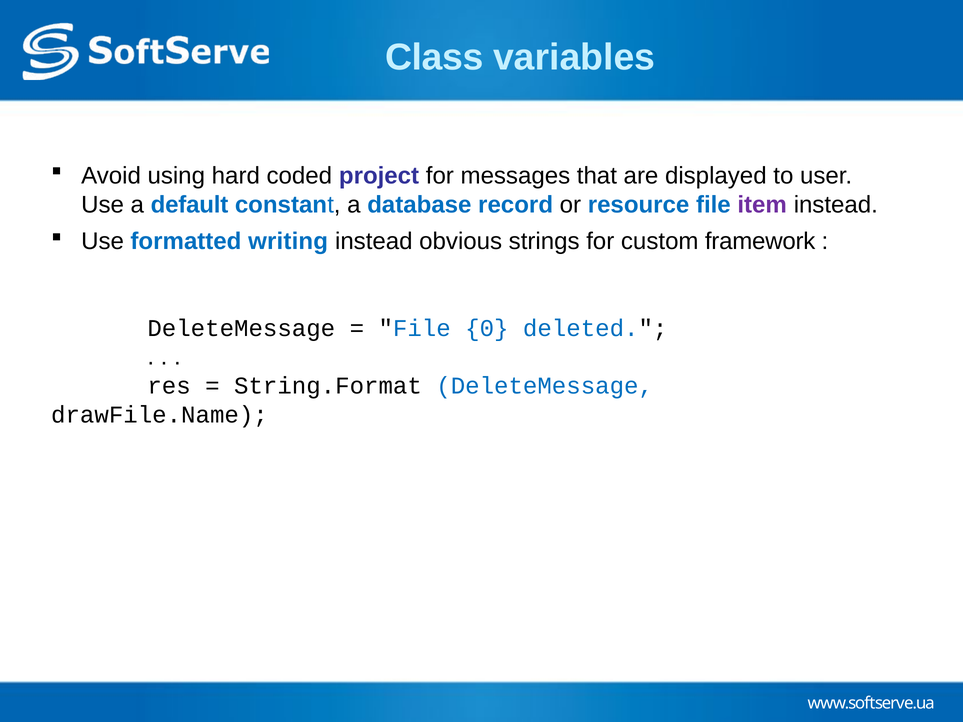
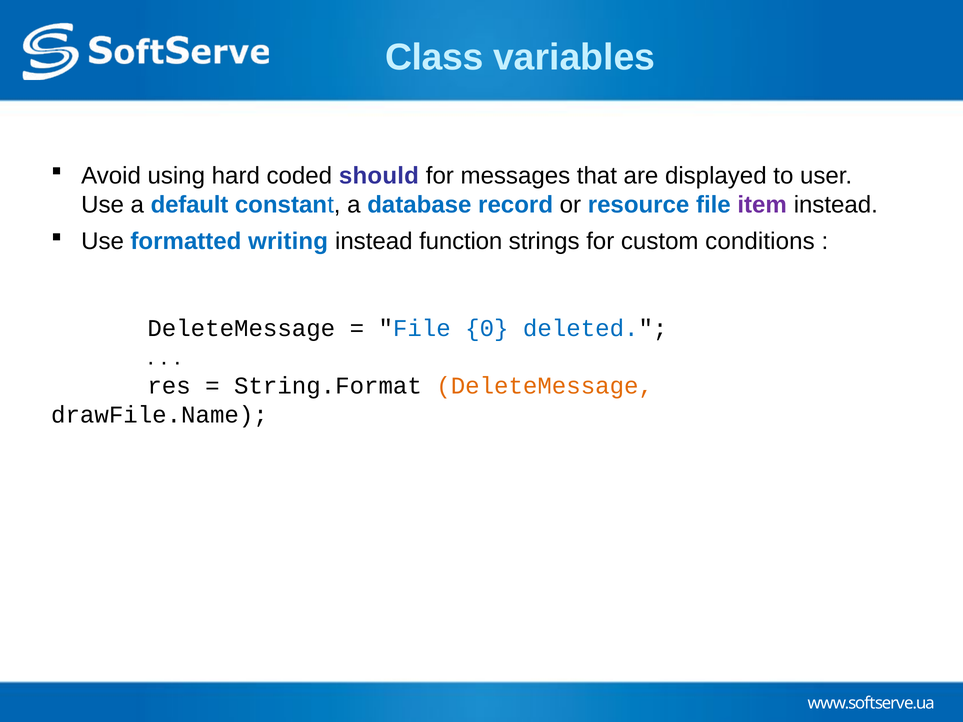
project: project -> should (379, 176)
obvious: obvious -> function (461, 242)
framework: framework -> conditions (760, 242)
DeleteMessage colour: blue -> orange (545, 386)
